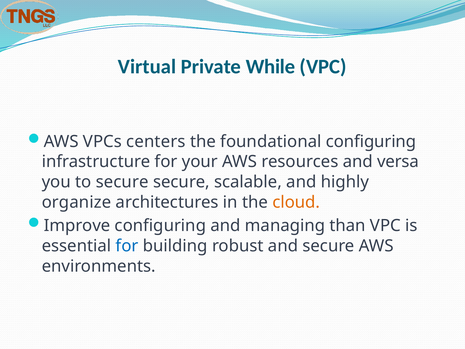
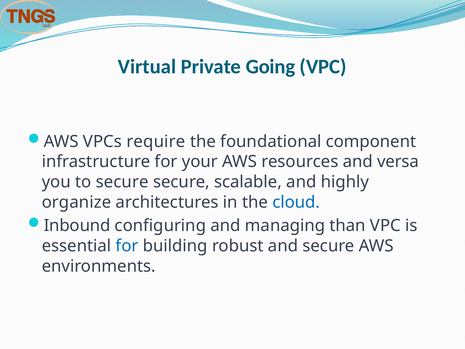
While: While -> Going (270, 67)
centers: centers -> require (156, 141)
foundational configuring: configuring -> component (371, 141)
cloud colour: orange -> blue (296, 202)
Improve: Improve -> Inbound (77, 226)
